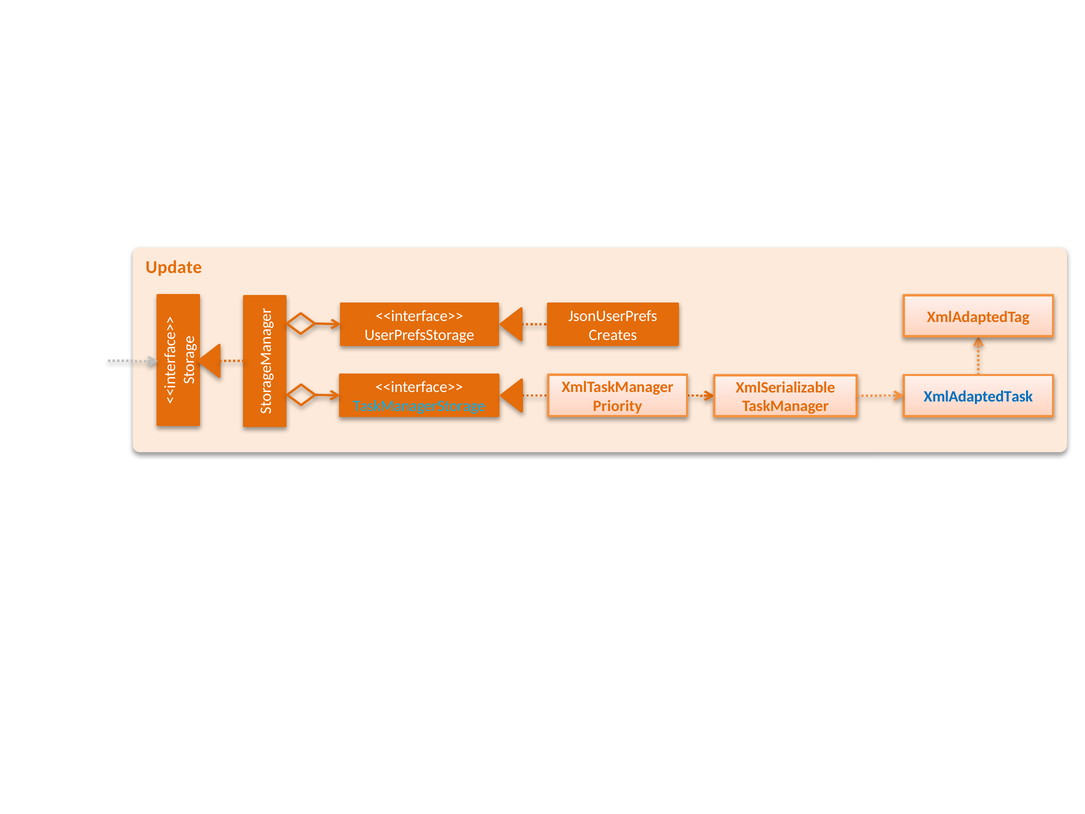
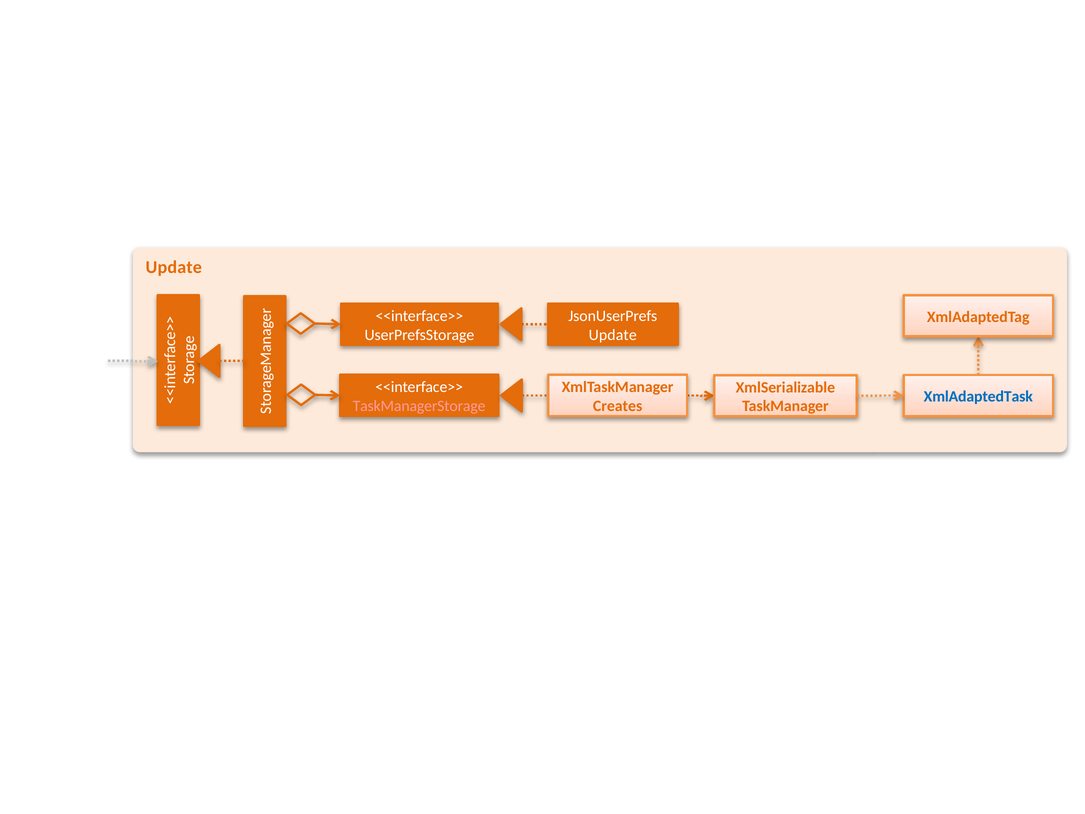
Creates: Creates -> Update (613, 335)
TaskManagerStorage colour: light blue -> pink (419, 406)
Priority: Priority -> Creates (618, 406)
